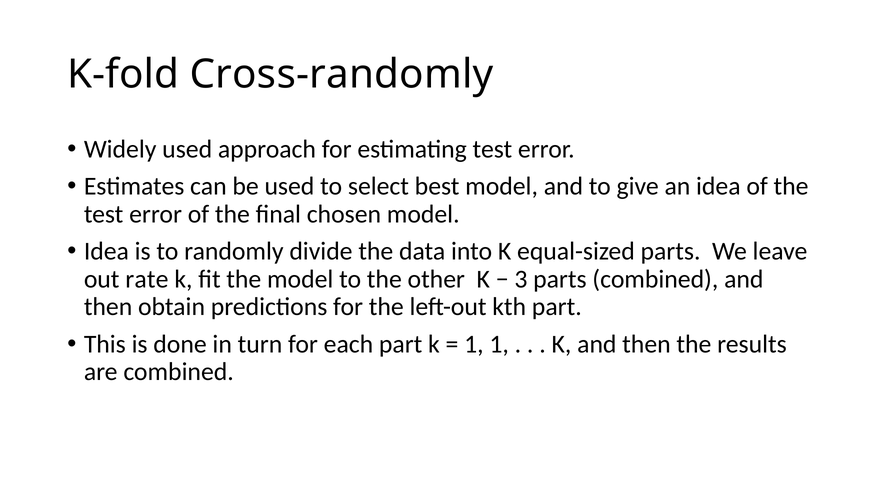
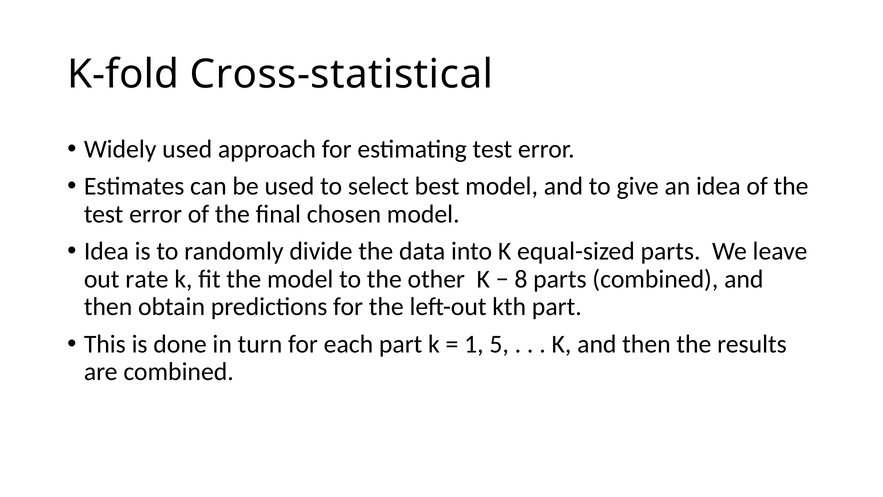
Cross-randomly: Cross-randomly -> Cross-statistical (341, 74)
3: 3 -> 8 (521, 279)
1 1: 1 -> 5 (499, 344)
